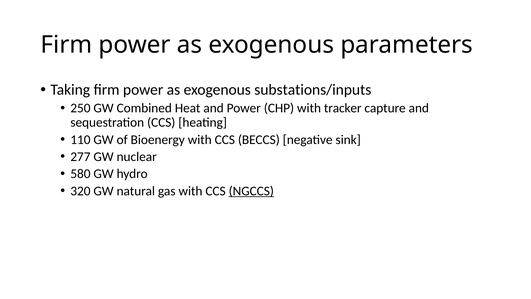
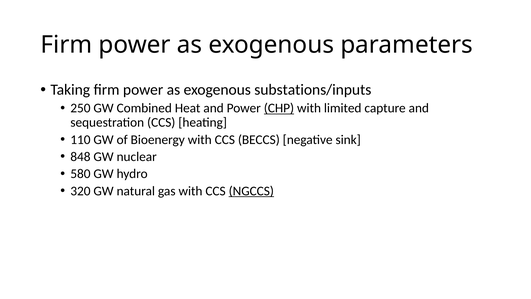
CHP underline: none -> present (279, 108)
tracker: tracker -> limited (343, 108)
277: 277 -> 848 (80, 157)
